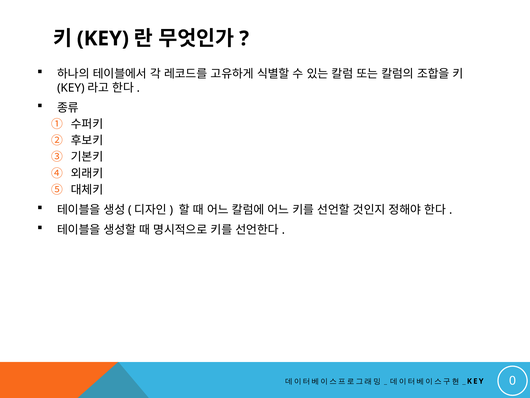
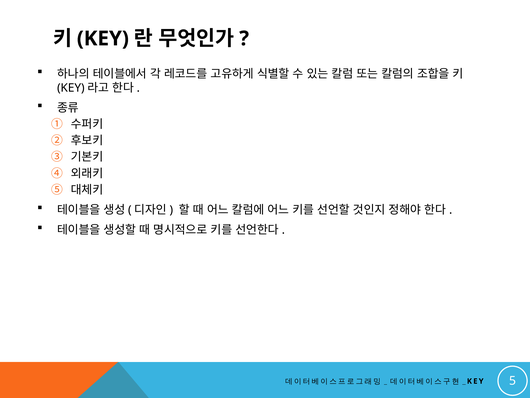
0: 0 -> 5 (513, 380)
